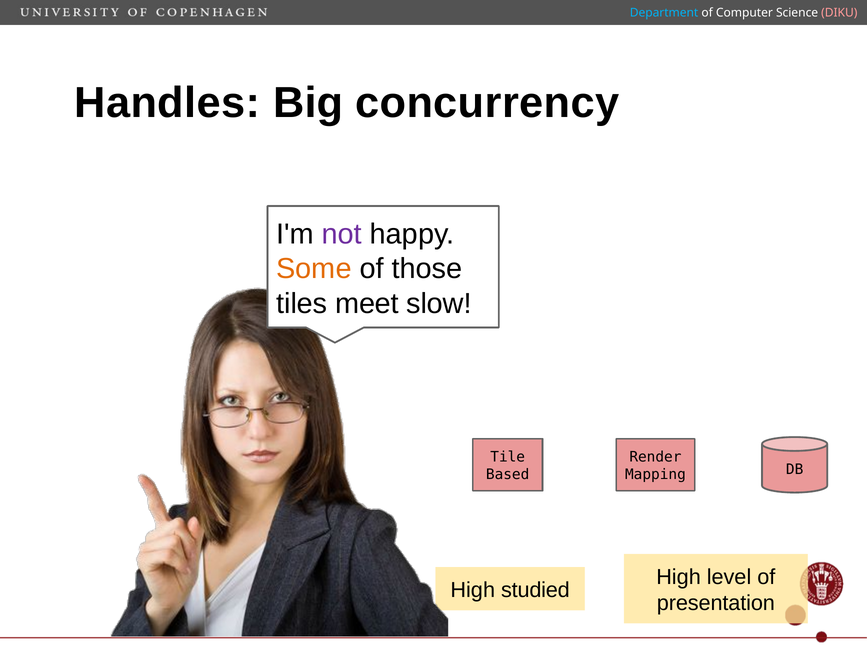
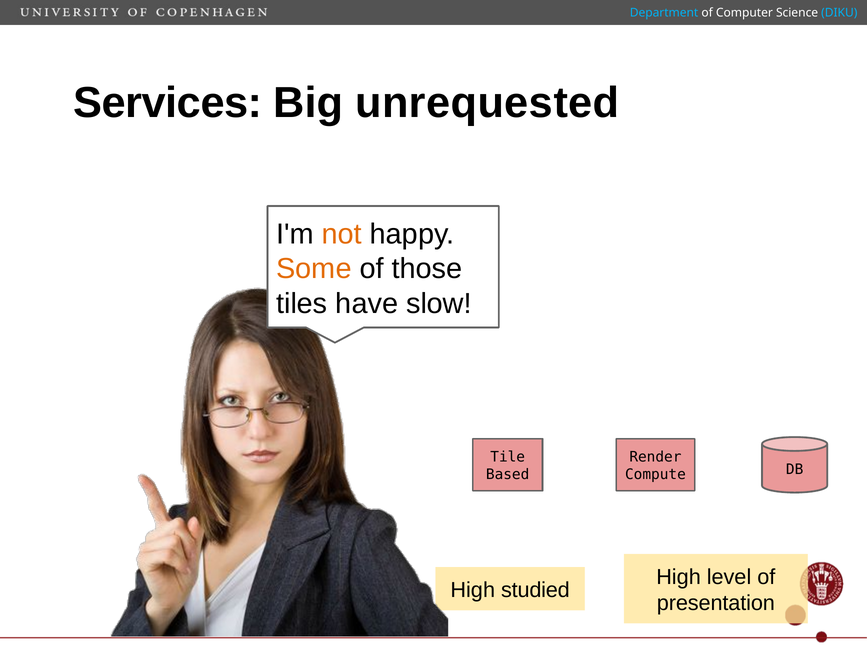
DIKU colour: pink -> light blue (839, 13)
Handles: Handles -> Services (168, 103)
concurrency: concurrency -> unrequested (487, 103)
not colour: purple -> orange (342, 234)
meet: meet -> have (367, 303)
Mapping: Mapping -> Compute (655, 474)
